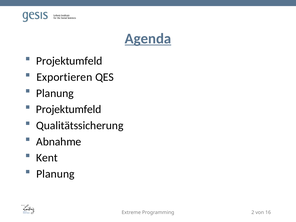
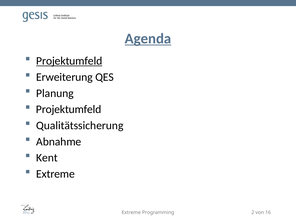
Projektumfeld underline: none -> present (69, 61)
Exportieren: Exportieren -> Erweiterung (64, 77)
Planung: Planung -> Extreme (56, 174)
